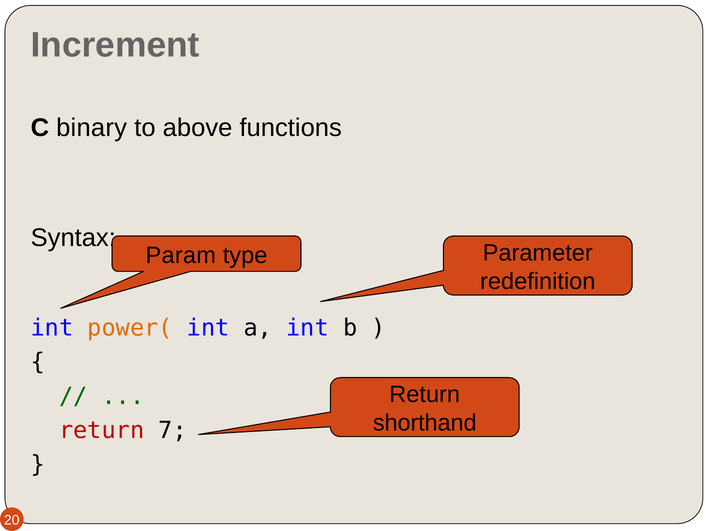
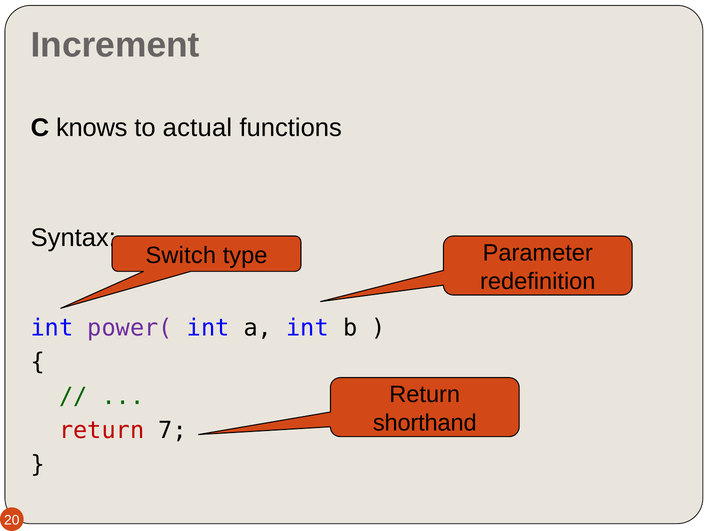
binary: binary -> knows (92, 128)
above: above -> actual (197, 128)
Param: Param -> Switch (181, 255)
power( colour: orange -> purple (130, 328)
